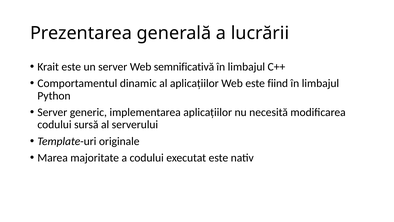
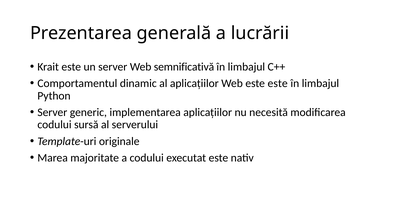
este fiind: fiind -> este (278, 83)
